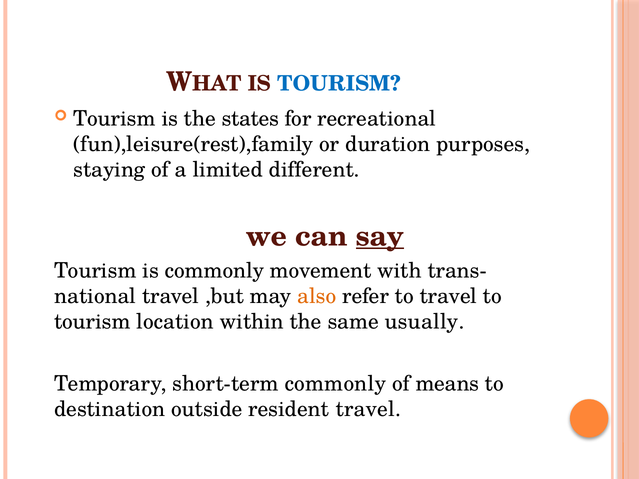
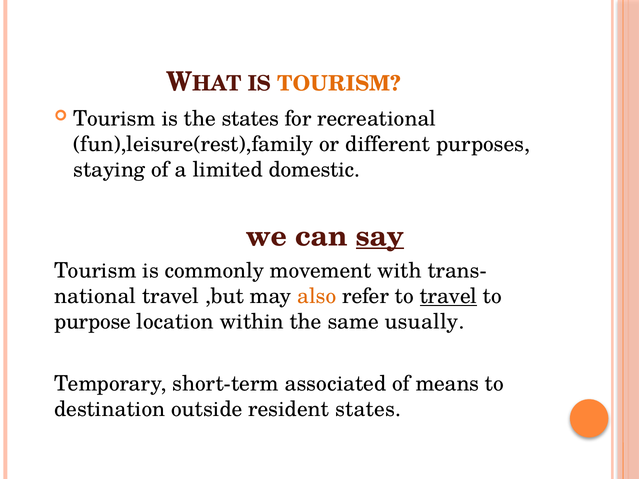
TOURISM colour: blue -> orange (339, 84)
duration: duration -> different (388, 144)
different: different -> domestic (314, 170)
travel underline: none -> present (448, 296)
tourism: tourism -> purpose (92, 322)
short-term commonly: commonly -> associated (336, 384)
resident travel: travel -> states (368, 409)
